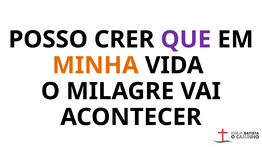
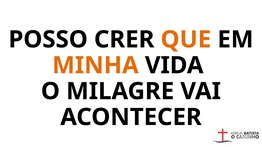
QUE colour: purple -> orange (186, 40)
